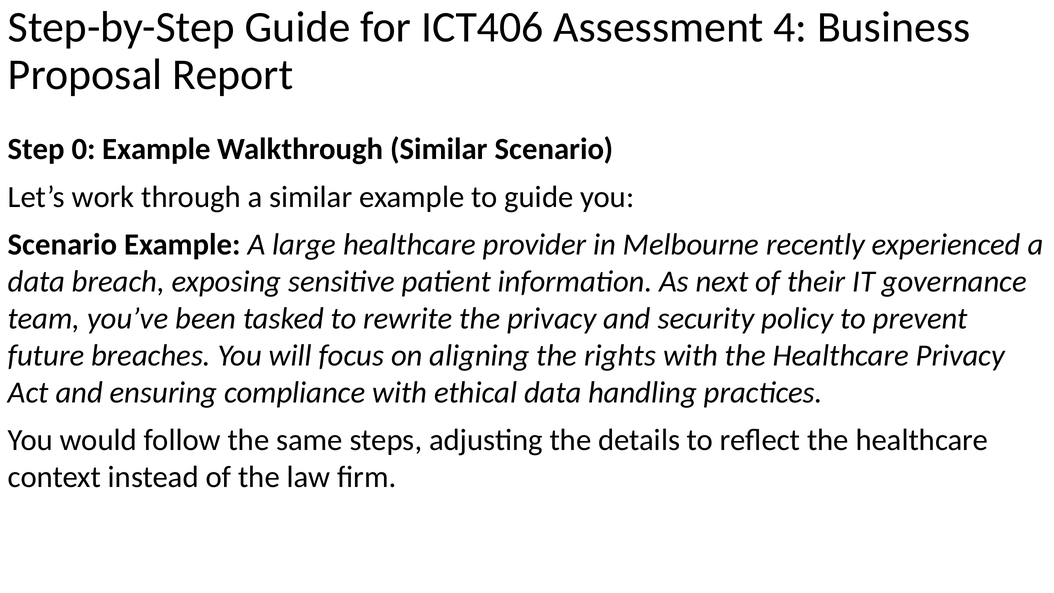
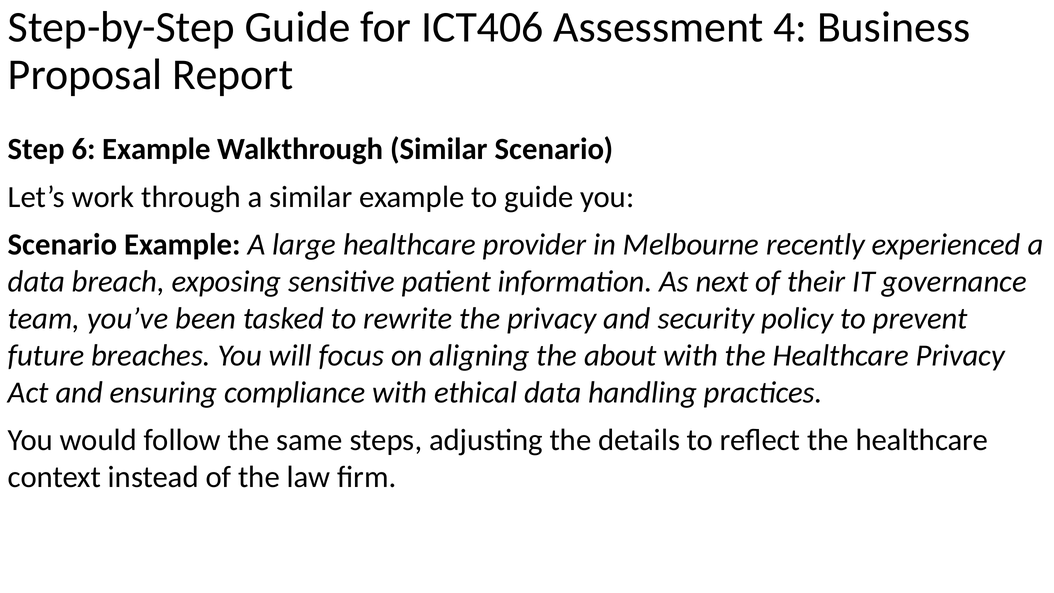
0: 0 -> 6 (84, 149)
rights: rights -> about (620, 355)
